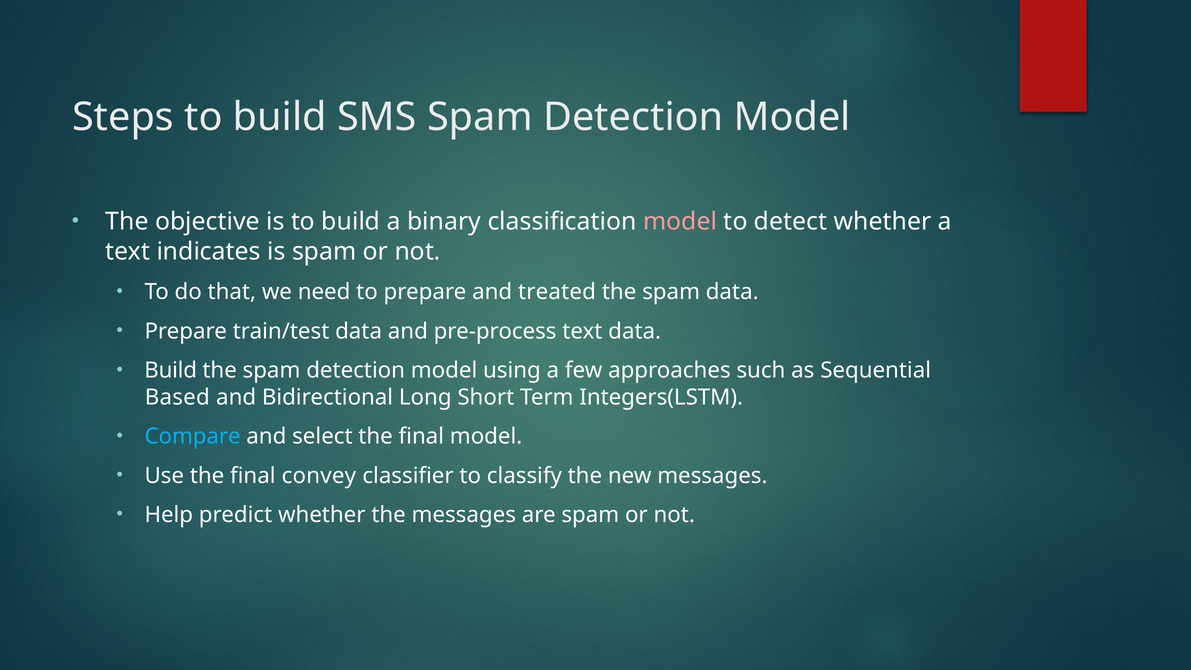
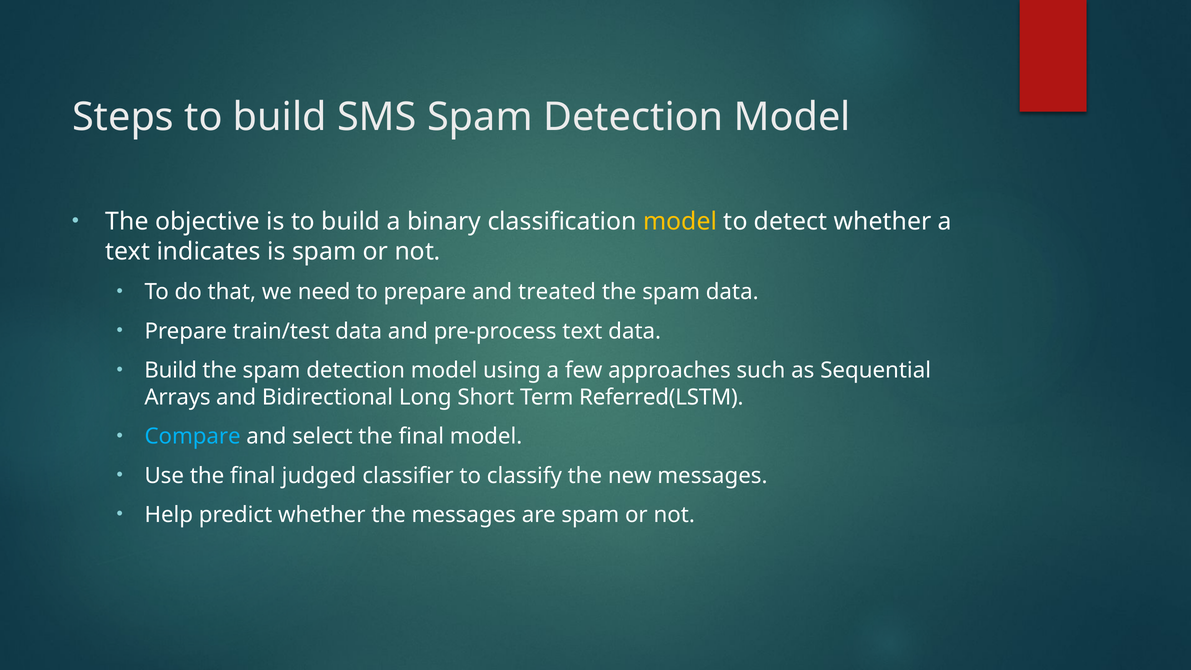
model colour: pink -> yellow (680, 222)
Based: Based -> Arrays (178, 397)
Integers(LSTM: Integers(LSTM -> Referred(LSTM (661, 397)
convey: convey -> judged (319, 476)
